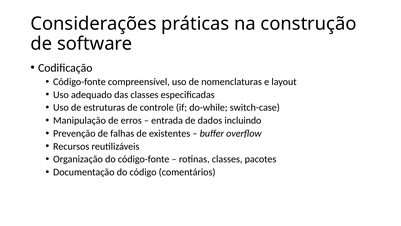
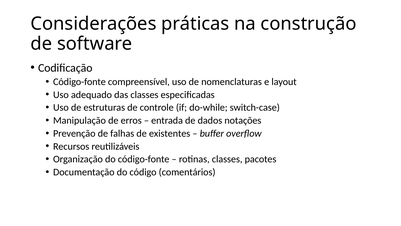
incluindo: incluindo -> notações (243, 120)
